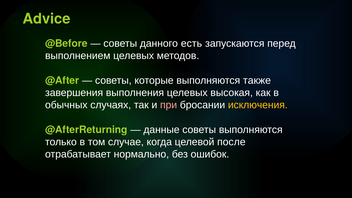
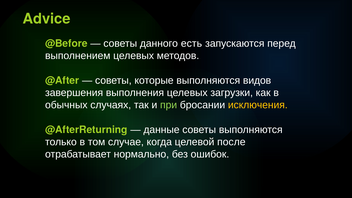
также: также -> видов (257, 80)
высокая: высокая -> загрузки (232, 93)
при colour: pink -> light green (169, 105)
